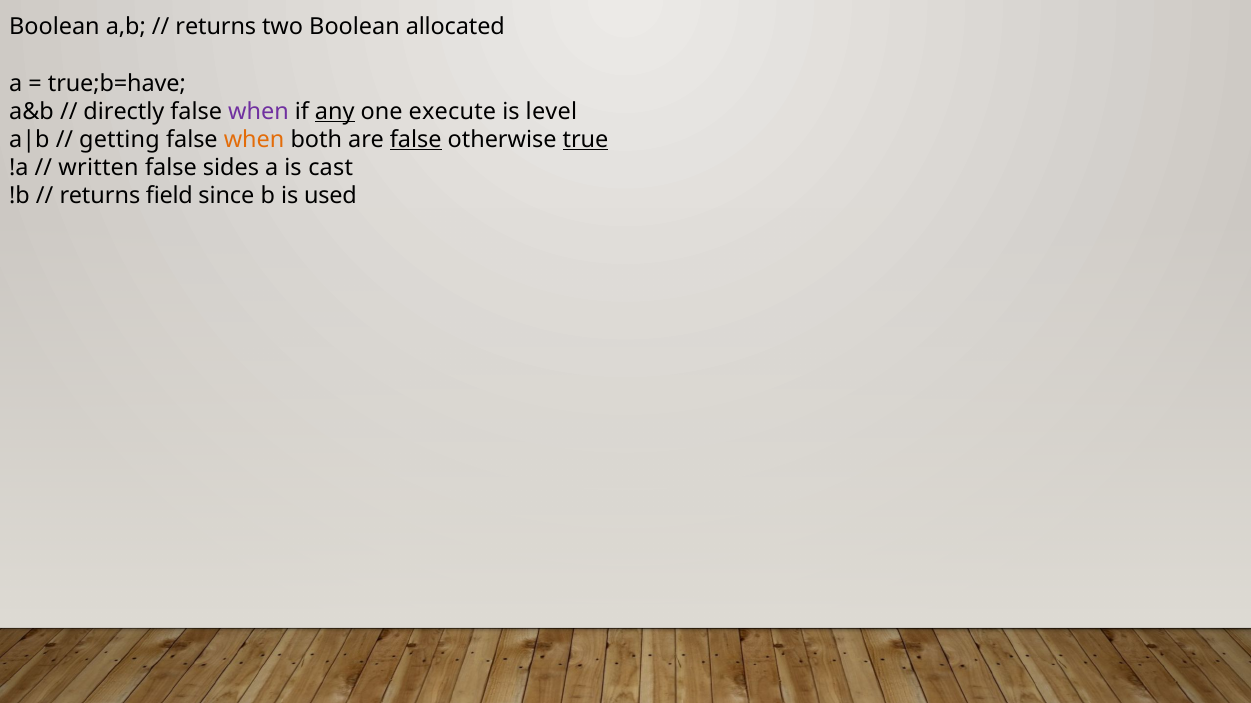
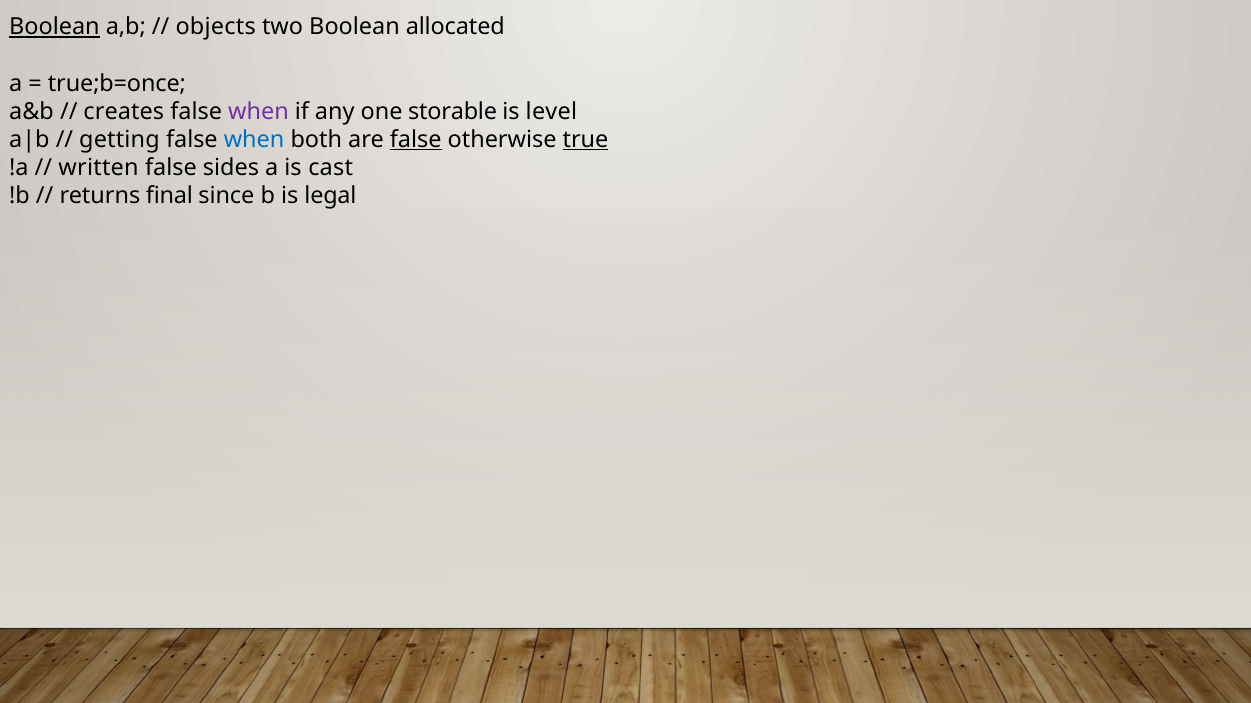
Boolean underline: none -> present (54, 27)
returns: returns -> objects (216, 27)
true;b=have: true;b=have -> true;b=once (117, 83)
directly: directly -> creates (124, 112)
any underline: present -> none (335, 112)
execute: execute -> storable (453, 112)
when colour: orange -> blue (254, 140)
field: field -> final (169, 196)
used: used -> legal (330, 196)
